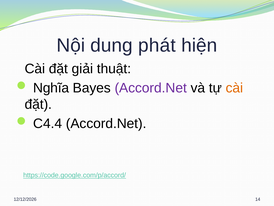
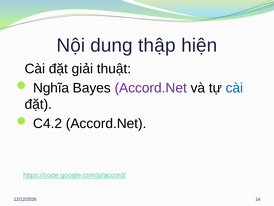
phát: phát -> thập (157, 45)
cài colour: orange -> blue (234, 88)
C4.4: C4.4 -> C4.2 (48, 123)
